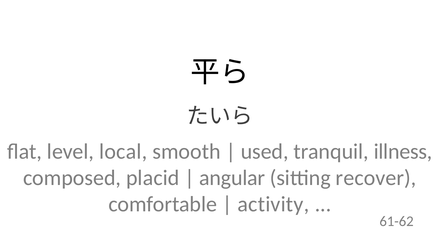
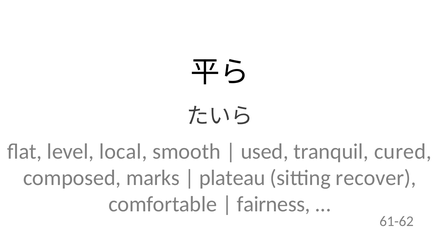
illness: illness -> cured (403, 151)
placid: placid -> marks (153, 178)
angular: angular -> plateau (232, 178)
activity: activity -> fairness (274, 204)
